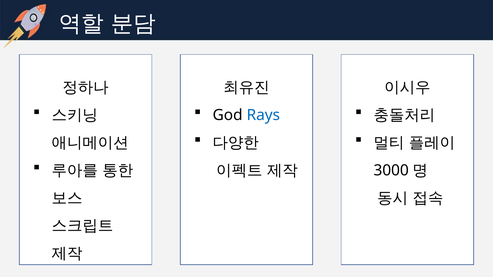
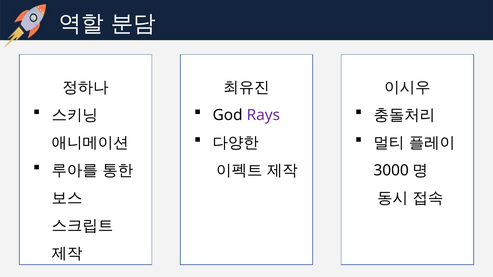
Rays colour: blue -> purple (263, 115)
